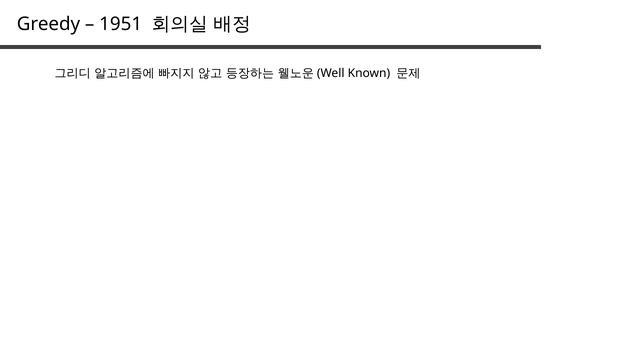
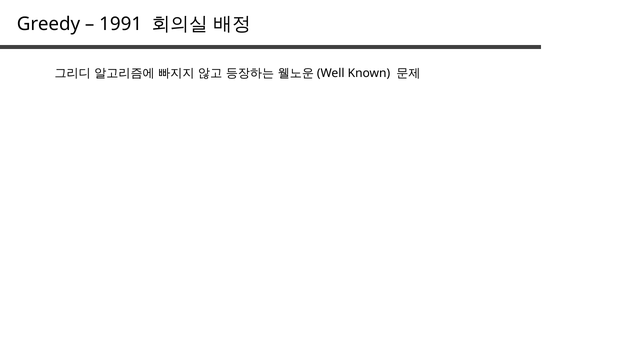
1951: 1951 -> 1991 (121, 24)
